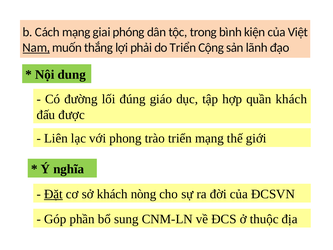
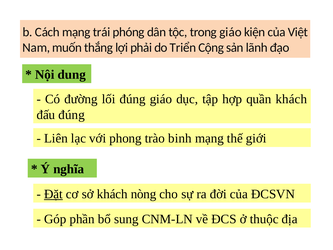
giai: giai -> trái (102, 32)
trong bình: bình -> giáo (230, 32)
Nam underline: present -> none (36, 48)
đấu được: được -> đúng (72, 115)
trào triển: triển -> binh (180, 138)
